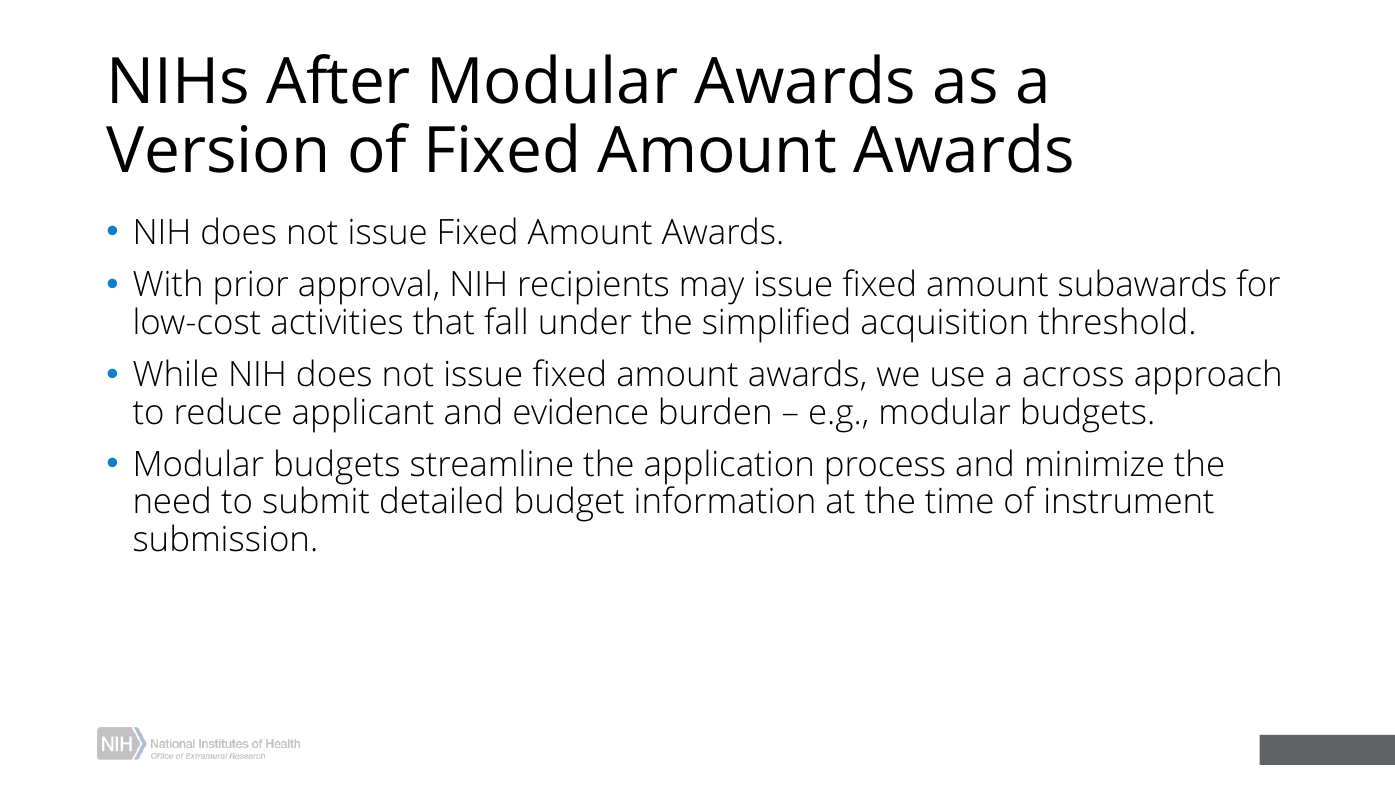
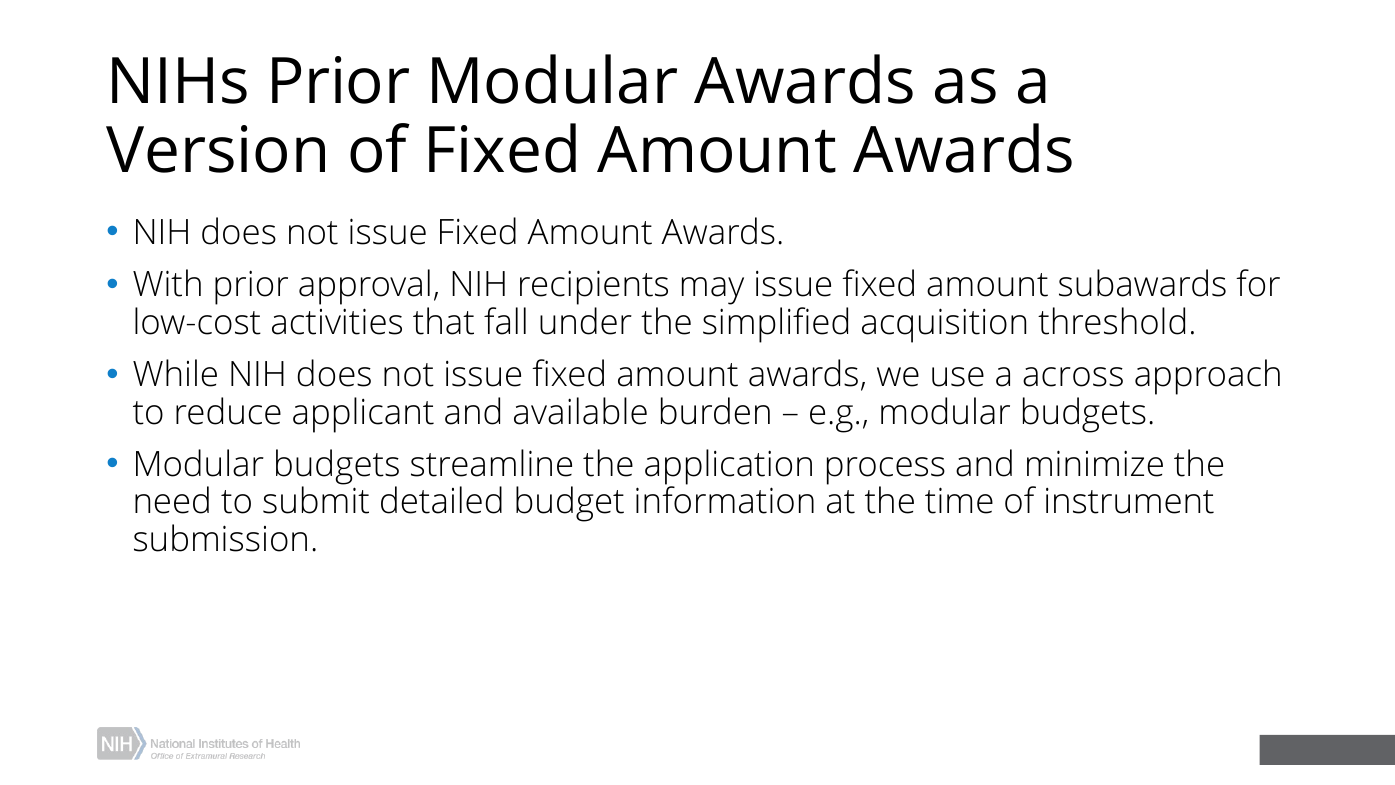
NIHs After: After -> Prior (338, 83)
evidence: evidence -> available (581, 412)
